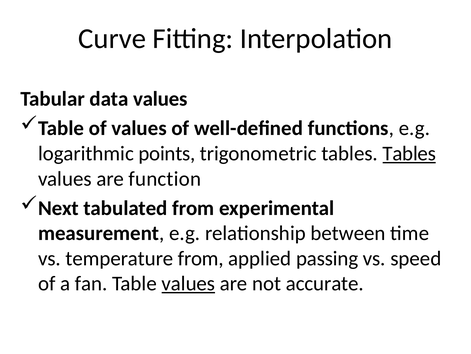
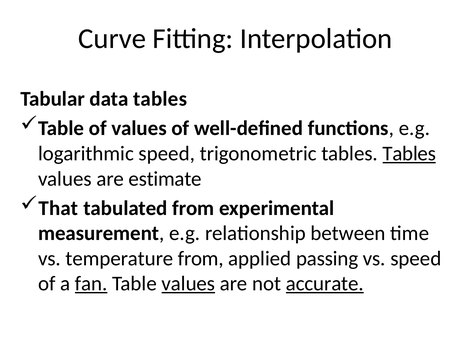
data values: values -> tables (160, 99)
logarithmic points: points -> speed (167, 153)
function: function -> estimate (165, 178)
Next: Next -> That (58, 208)
fan underline: none -> present (91, 283)
accurate underline: none -> present (325, 283)
